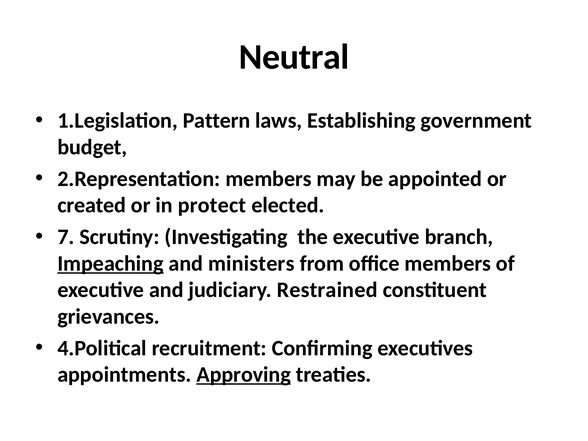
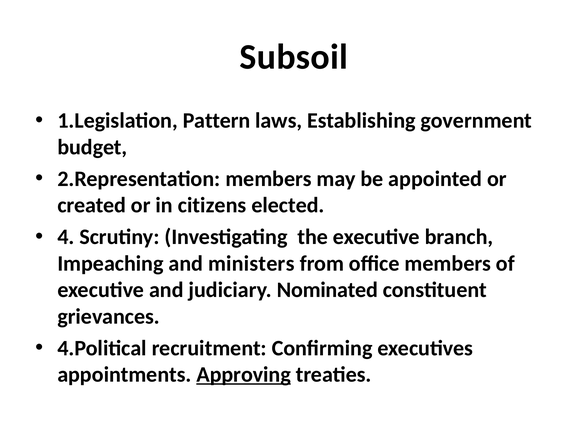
Neutral: Neutral -> Subsoil (294, 57)
protect: protect -> citizens (212, 205)
7: 7 -> 4 (66, 237)
Impeaching underline: present -> none (110, 264)
Restrained: Restrained -> Nominated (327, 290)
